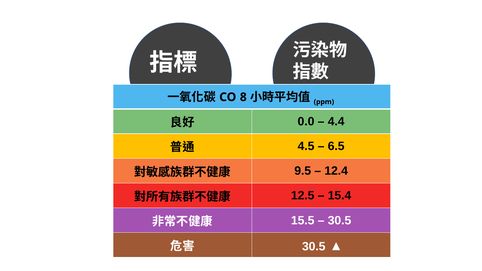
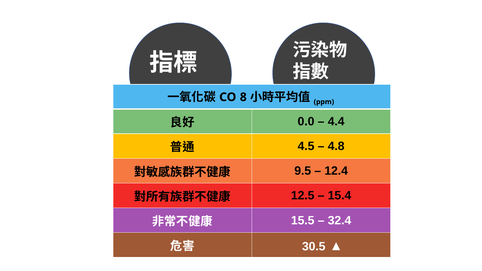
6.5: 6.5 -> 4.8 (336, 146)
30.5: 30.5 -> 32.4 (340, 220)
